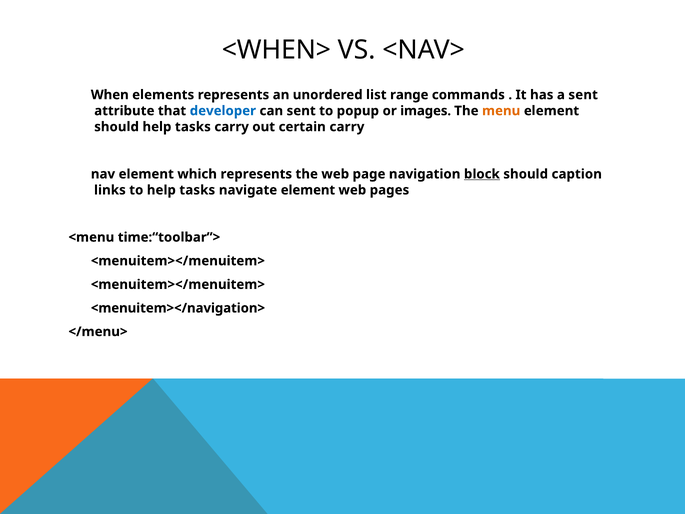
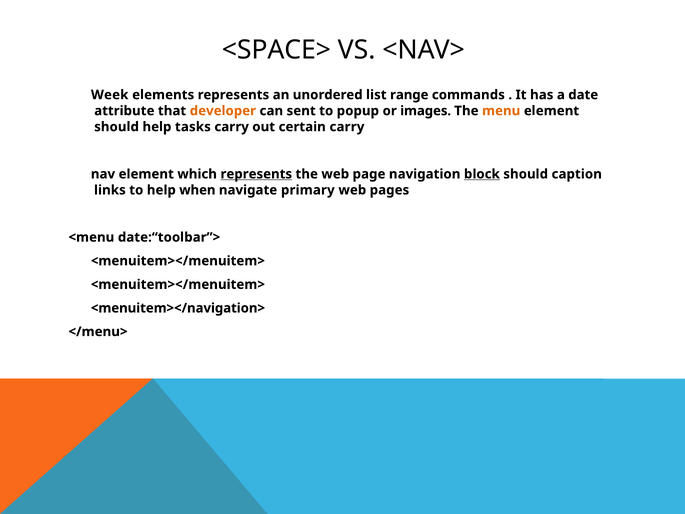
<WHEN>: <WHEN> -> <SPACE> (276, 50)
When: When -> Week (110, 95)
a sent: sent -> date (583, 95)
developer colour: blue -> orange (223, 111)
represents underline: none -> present (256, 174)
to help tasks: tasks -> when (197, 190)
navigate element: element -> primary (308, 190)
time:“toolbar”>: time:“toolbar”> -> date:“toolbar”> (169, 237)
